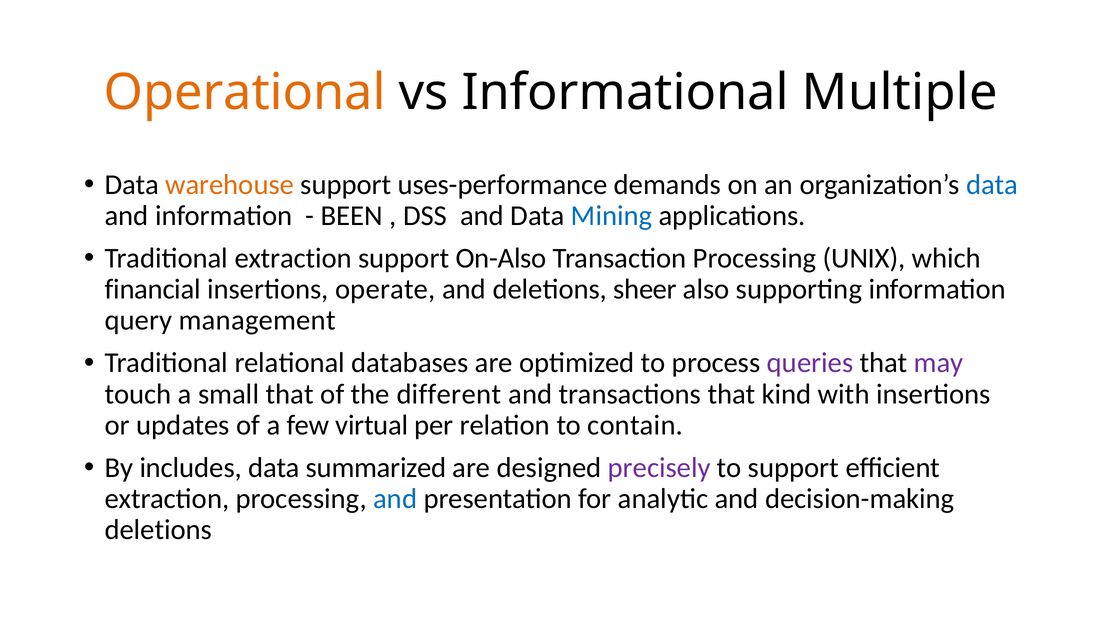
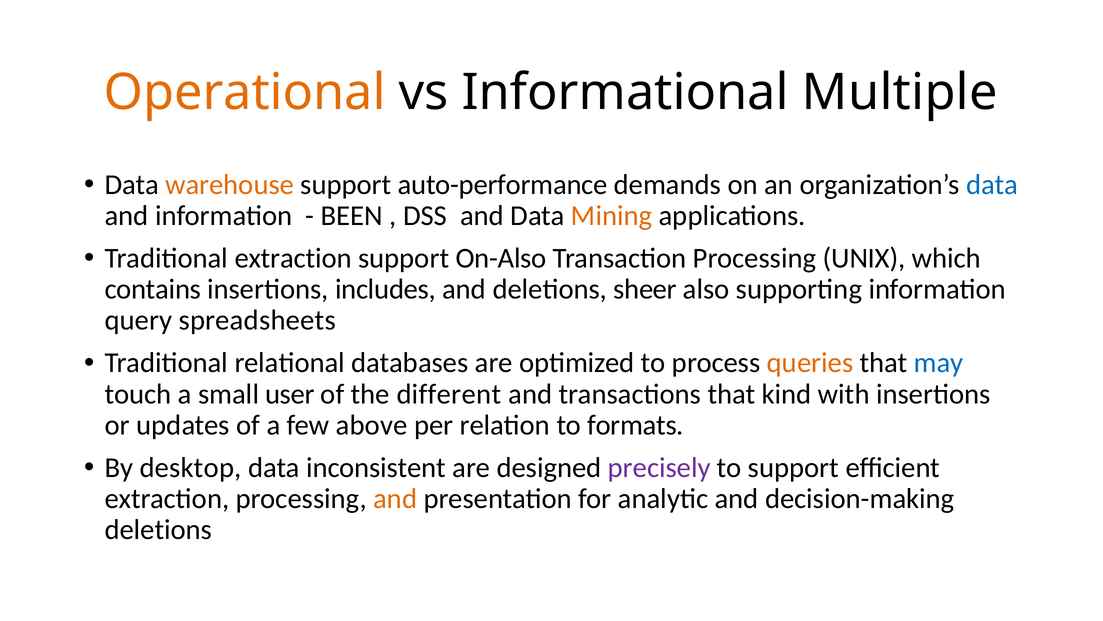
uses-performance: uses-performance -> auto-performance (503, 185)
Mining colour: blue -> orange (612, 216)
financial: financial -> contains (153, 289)
operate: operate -> includes (386, 289)
management: management -> spreadsheets (257, 320)
queries colour: purple -> orange (810, 363)
may colour: purple -> blue (939, 363)
small that: that -> user (290, 394)
virtual: virtual -> above (372, 425)
contain: contain -> formats (635, 425)
includes: includes -> desktop (190, 467)
summarized: summarized -> inconsistent (376, 467)
and colour: blue -> orange (395, 498)
